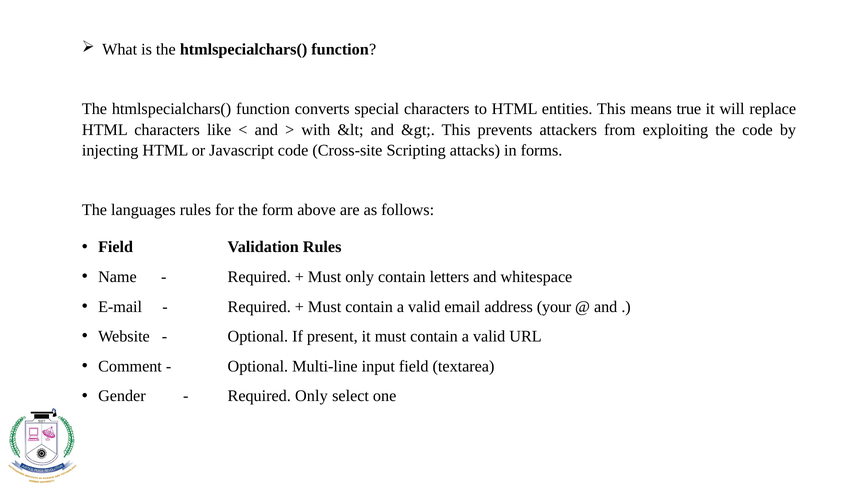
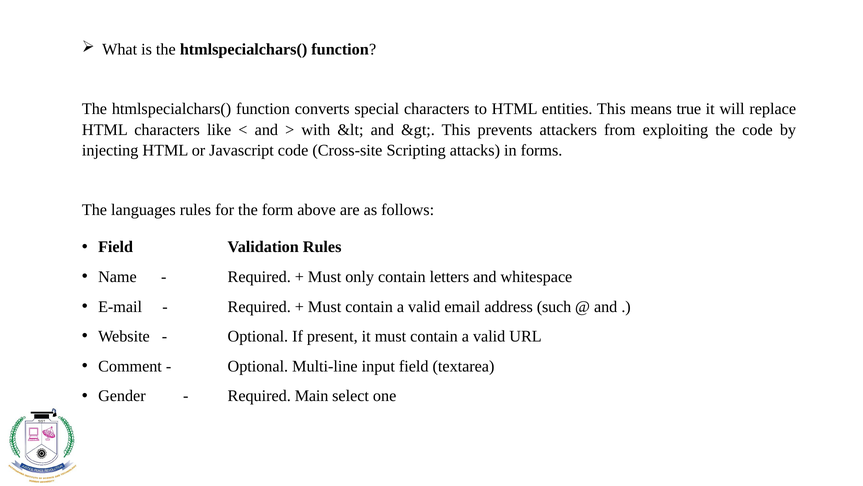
your: your -> such (554, 306)
Required Only: Only -> Main (312, 396)
